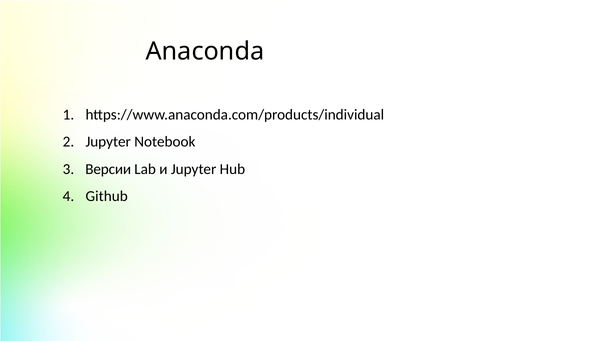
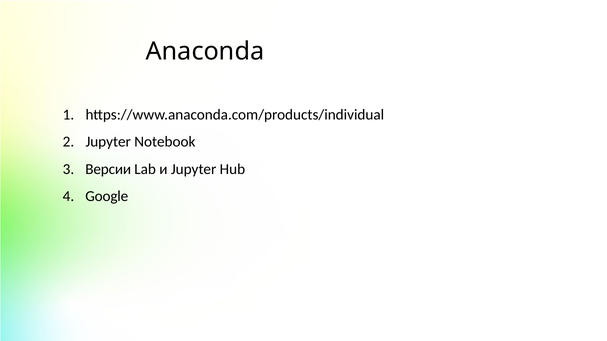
Github: Github -> Google (107, 197)
